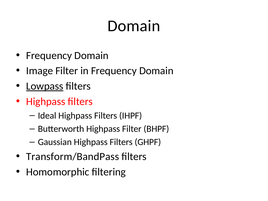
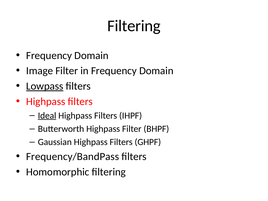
Domain: Domain -> Filtering (134, 26)
Ideal underline: none -> present (47, 116)
Transform/BandPass: Transform/BandPass -> Frequency/BandPass (73, 157)
